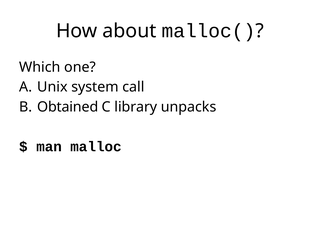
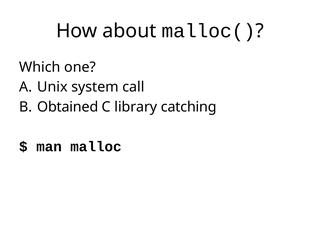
unpacks: unpacks -> catching (189, 107)
